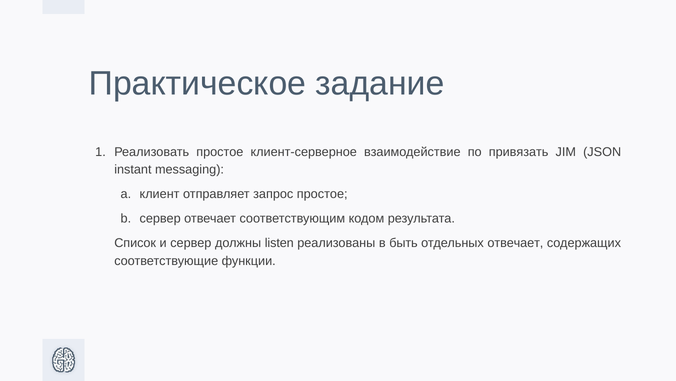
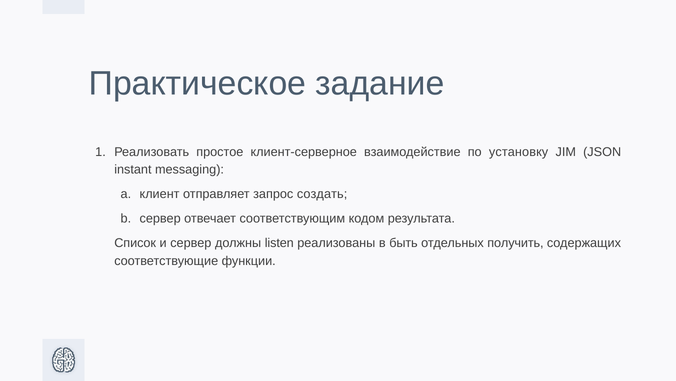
привязать: привязать -> установку (519, 152)
запрос простое: простое -> создать (322, 194)
отдельных отвечает: отвечает -> получить (515, 243)
